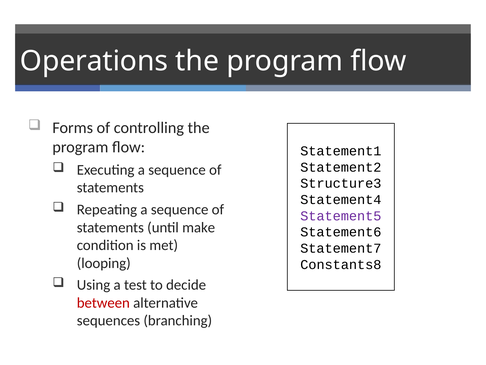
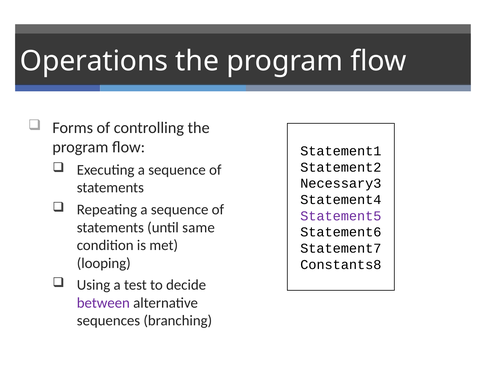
Structure3: Structure3 -> Necessary3 (341, 183)
make: make -> same (199, 227)
between colour: red -> purple (103, 302)
